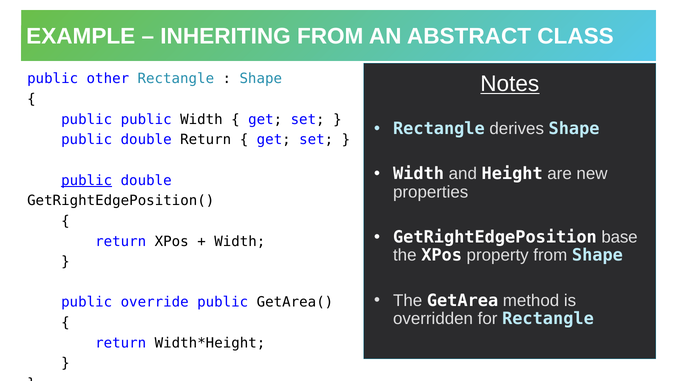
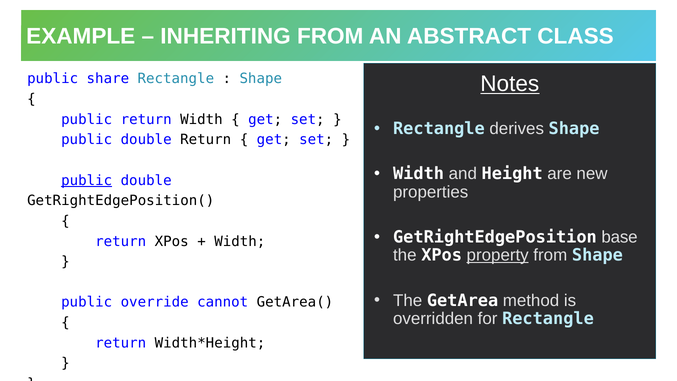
other: other -> share (108, 79)
public public: public -> return (146, 119)
property underline: none -> present (498, 255)
override public: public -> cannot (223, 302)
